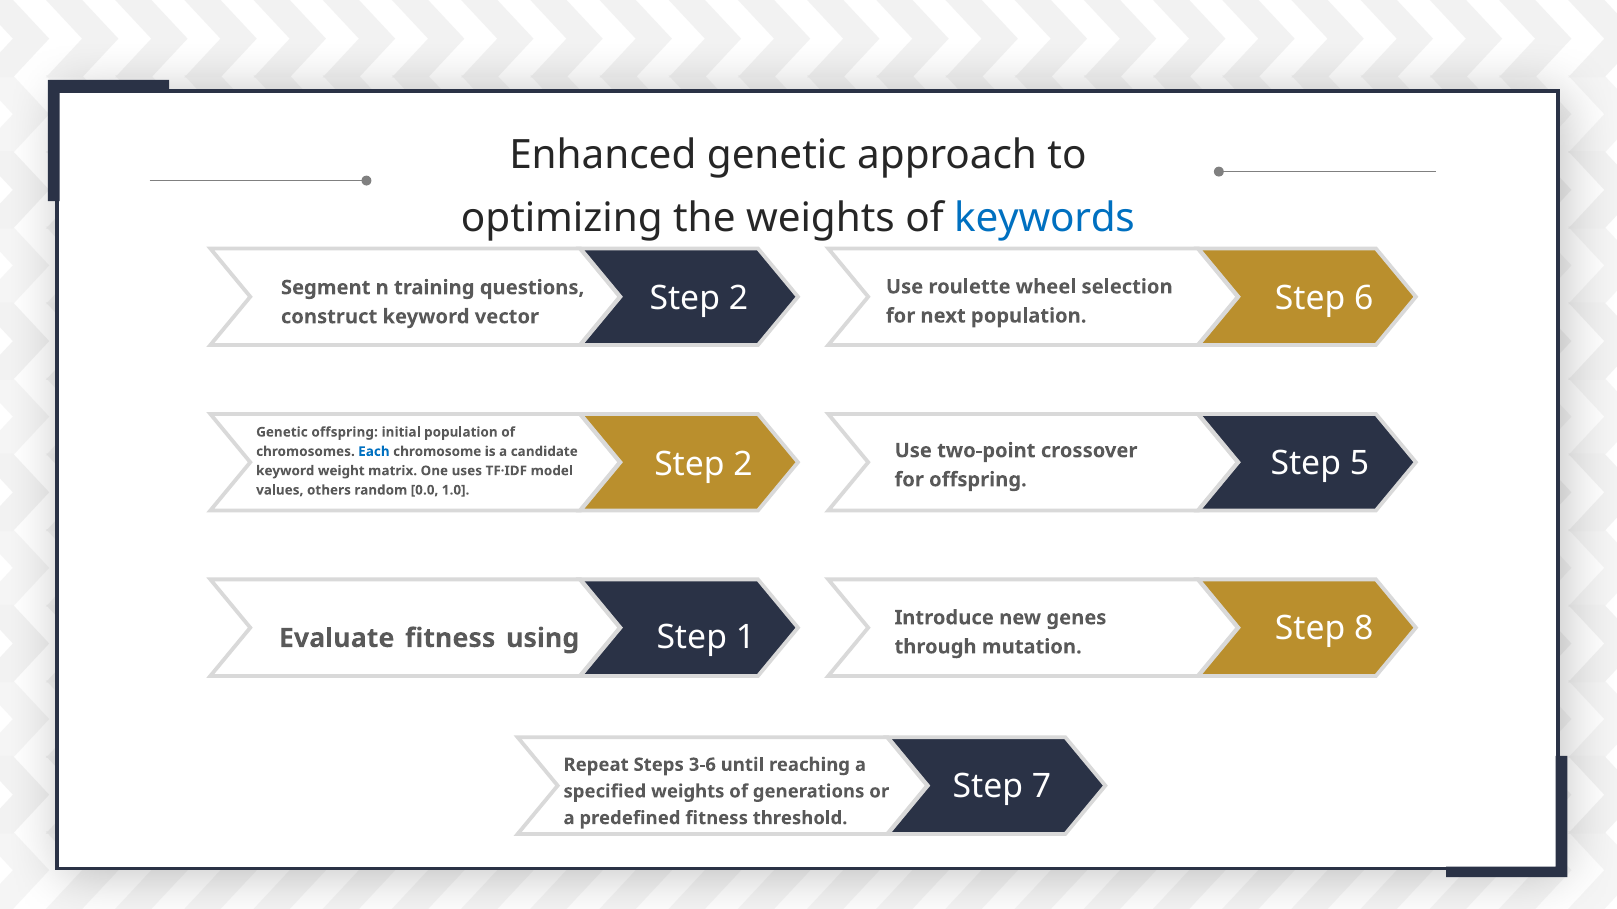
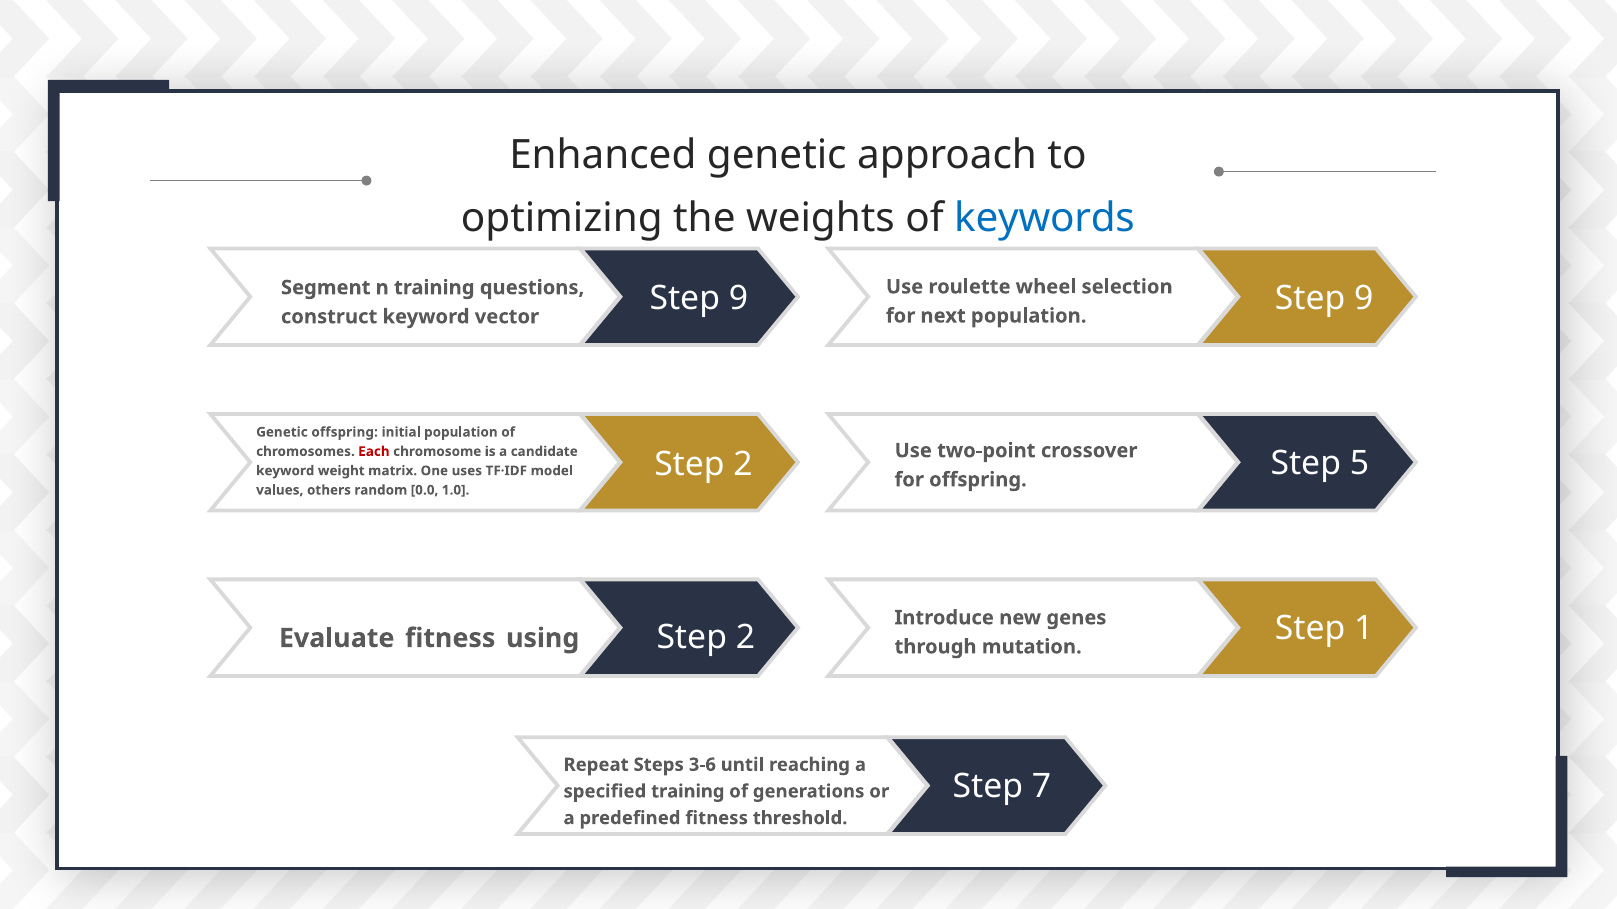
2: 2 -> 9 (739, 299)
6: 6 -> 9 (1364, 299)
Each colour: blue -> red (374, 452)
8: 8 -> 1 (1364, 629)
1: 1 -> 2 (745, 637)
specified weights: weights -> training (688, 792)
